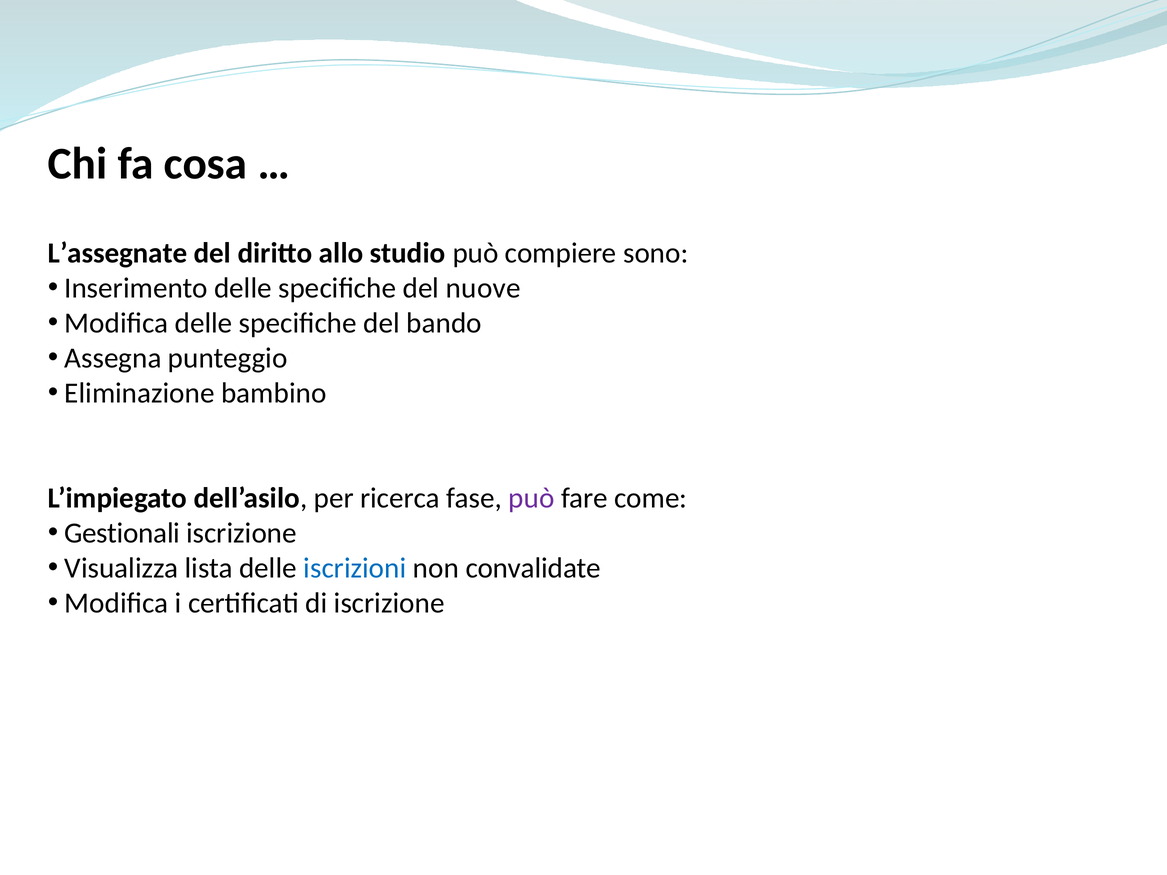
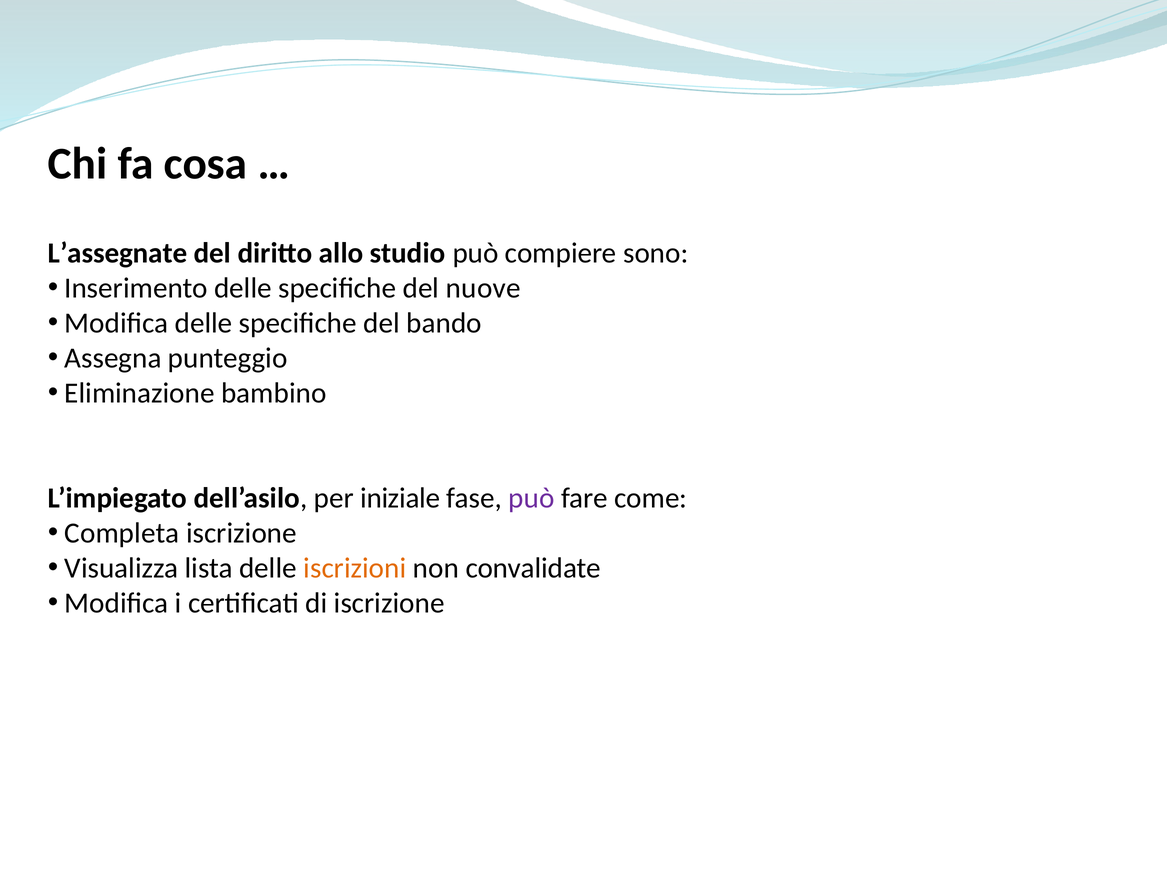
ricerca: ricerca -> iniziale (400, 498)
Gestionali: Gestionali -> Completa (122, 533)
iscrizioni colour: blue -> orange (355, 568)
